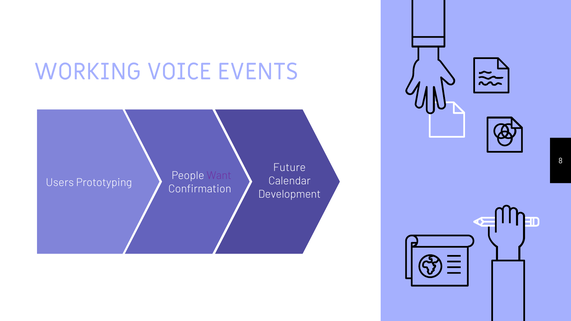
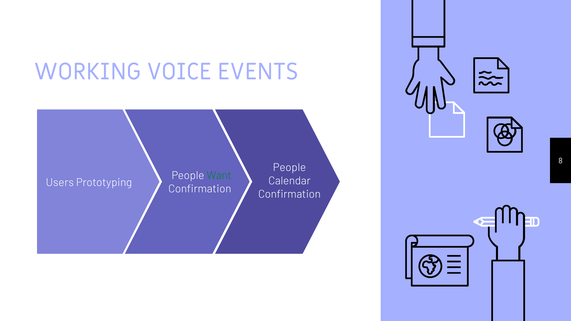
Future: Future -> People (289, 168)
Want colour: purple -> green (219, 176)
Development: Development -> Confirmation (289, 194)
